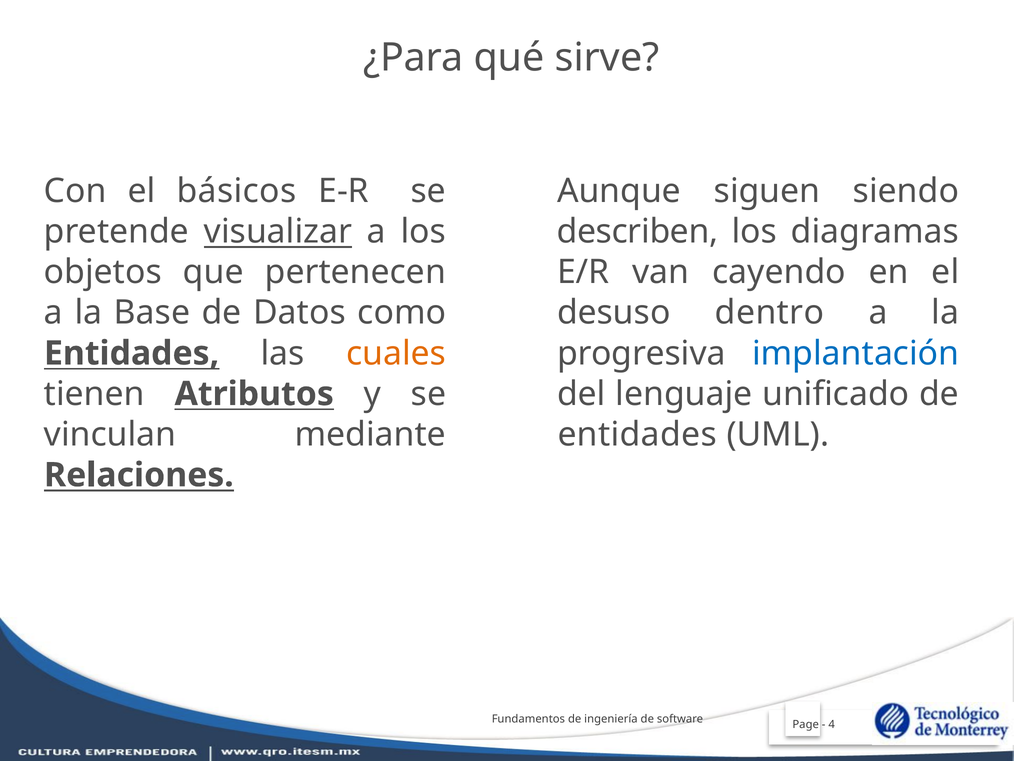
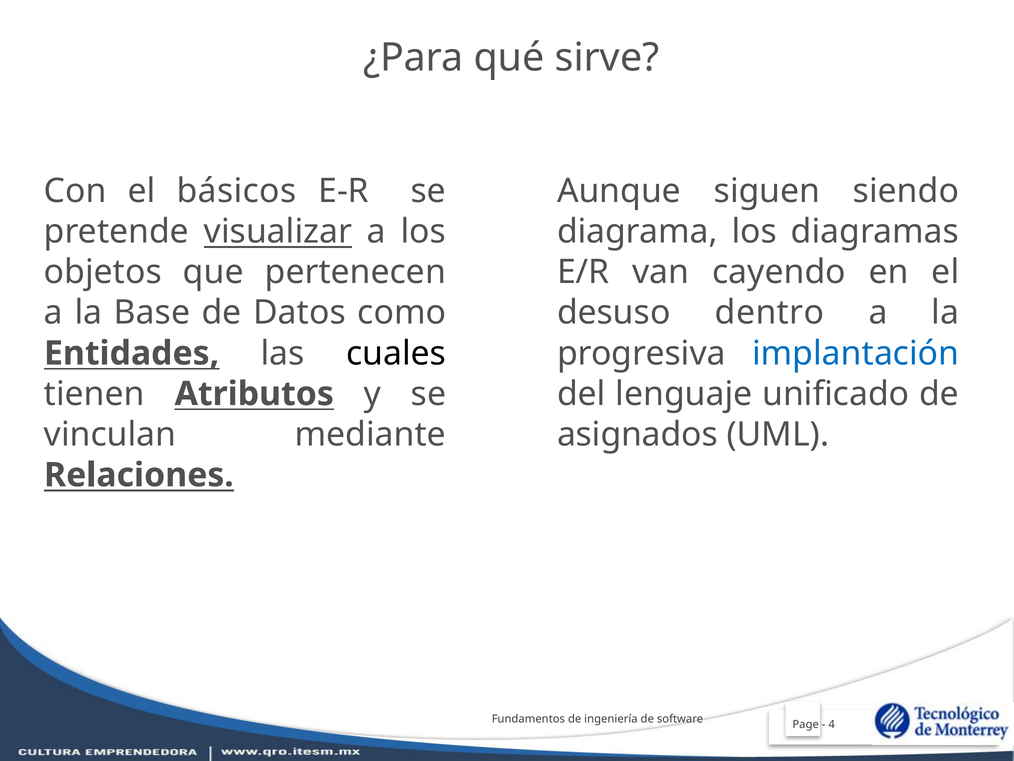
describen: describen -> diagrama (637, 231)
cuales colour: orange -> black (396, 353)
entidades: entidades -> asignados (638, 434)
